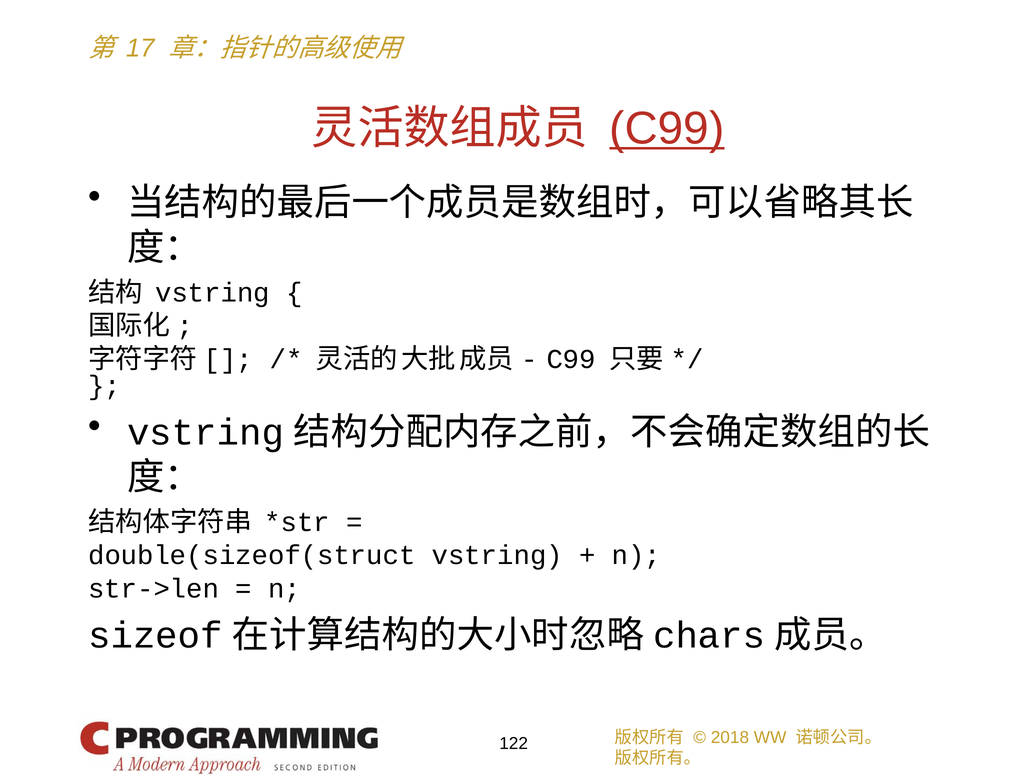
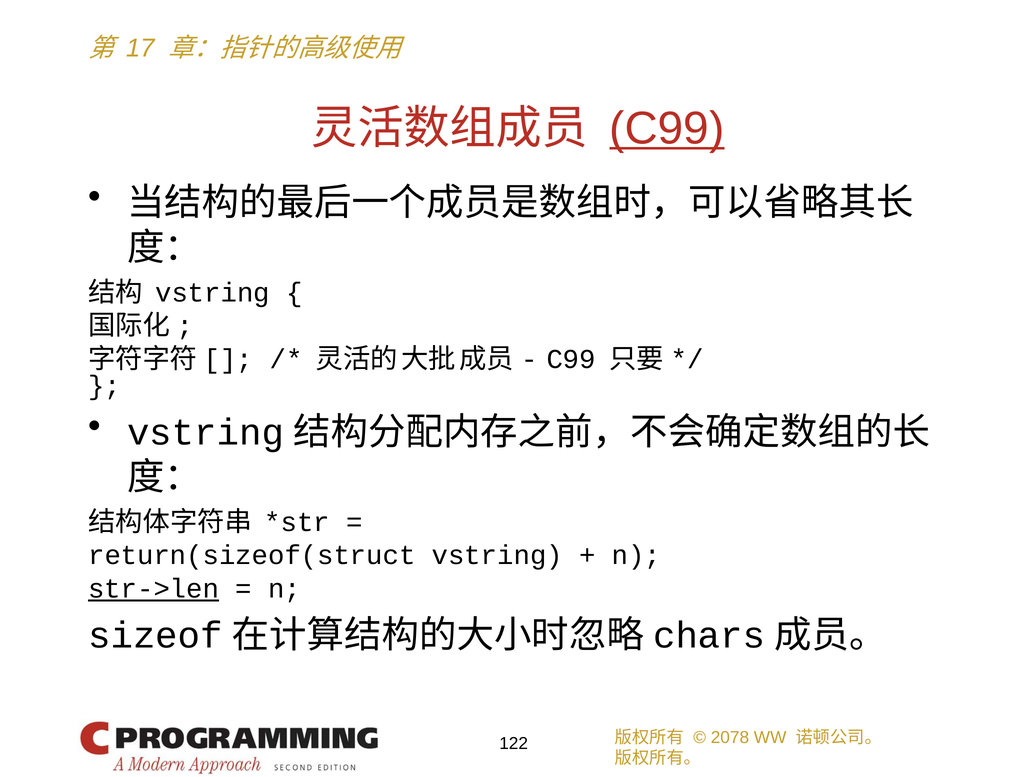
double(sizeof(struct: double(sizeof(struct -> return(sizeof(struct (252, 555)
str->len underline: none -> present (154, 589)
2018: 2018 -> 2078 (730, 738)
